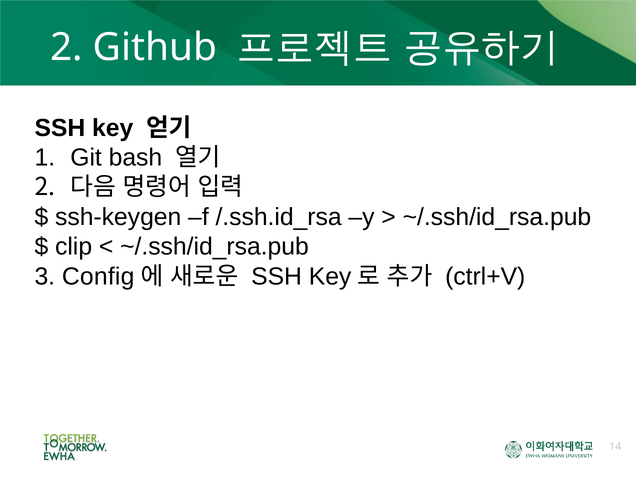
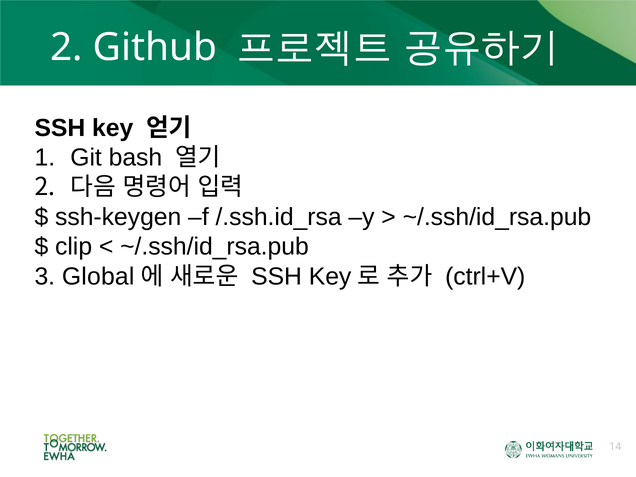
Config: Config -> Global (98, 276)
